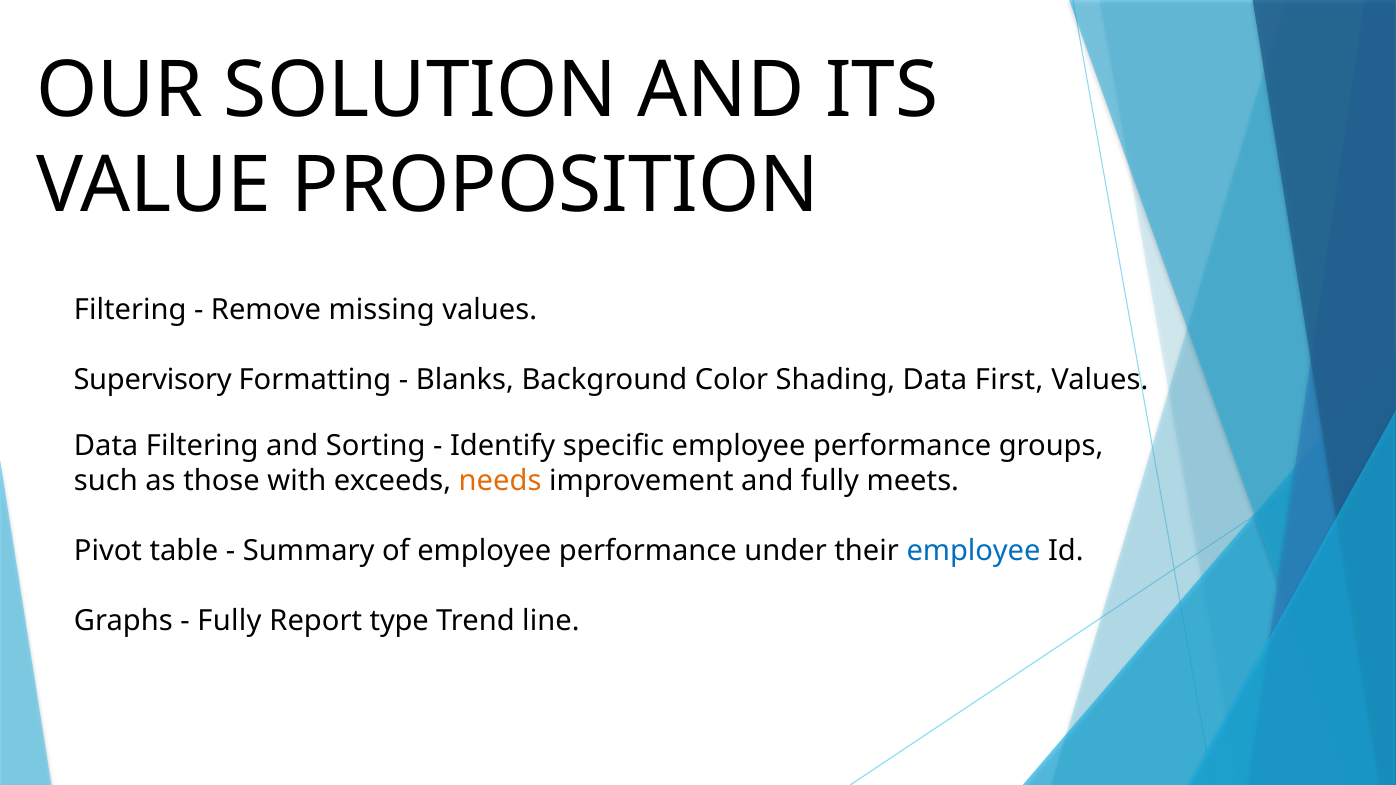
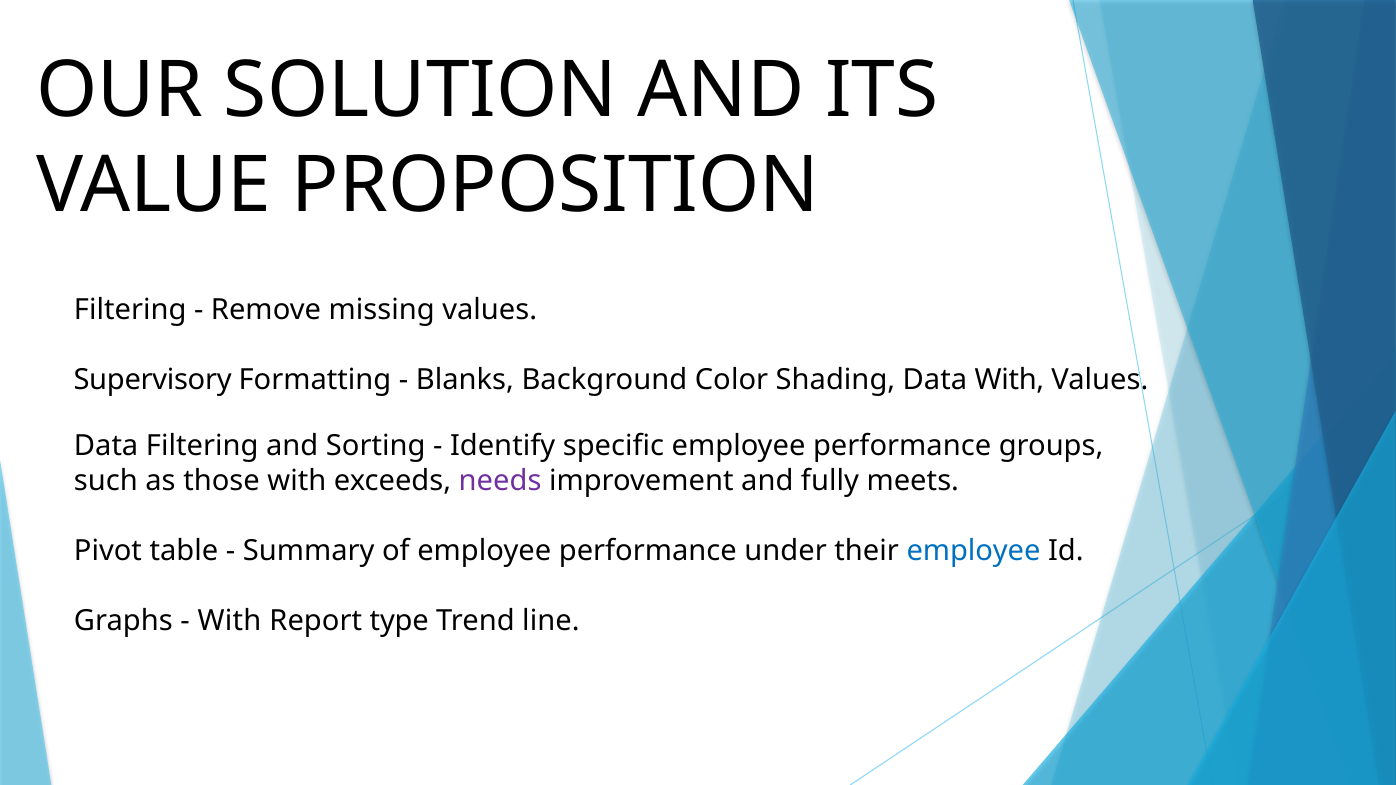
Data First: First -> With (1009, 380)
needs colour: orange -> purple (500, 481)
Fully: Fully -> With (229, 621)
